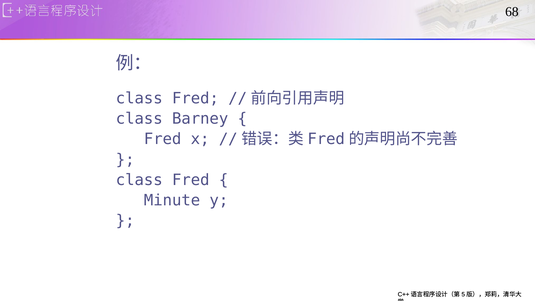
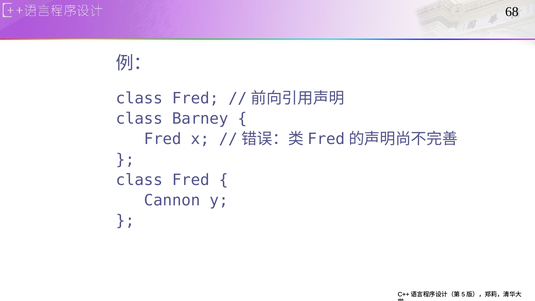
Minute: Minute -> Cannon (172, 200)
